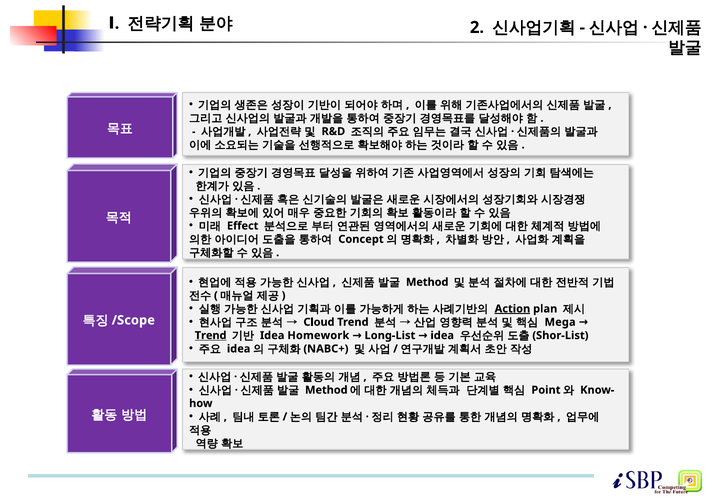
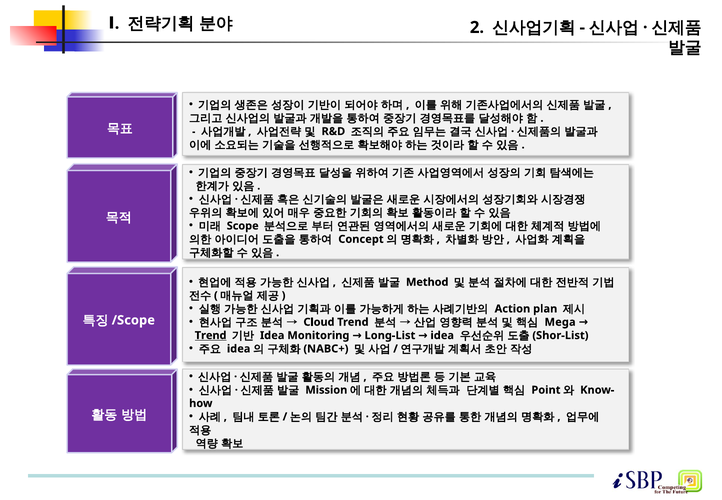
Effect: Effect -> Scope (243, 226)
Action underline: present -> none (512, 309)
Homework: Homework -> Monitoring (318, 335)
Method: Method -> Mission (326, 390)
